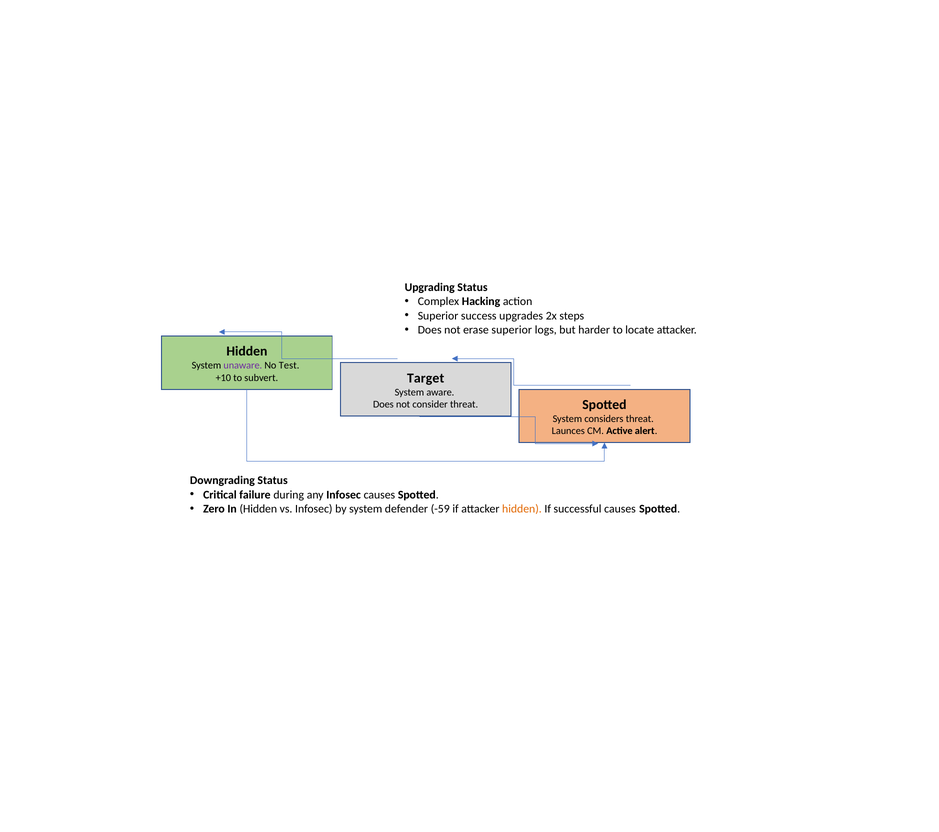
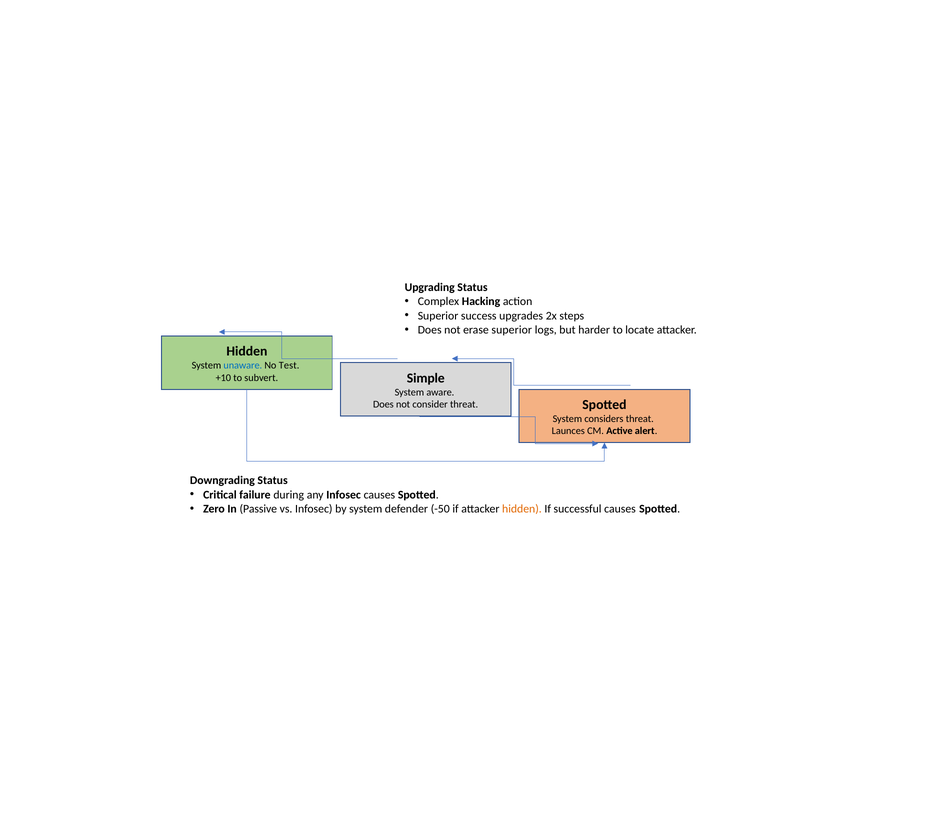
unaware colour: purple -> blue (243, 365)
Target: Target -> Simple (426, 378)
In Hidden: Hidden -> Passive (258, 509)
-59: -59 -> -50 (440, 509)
